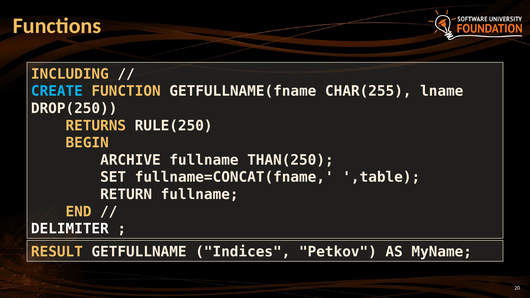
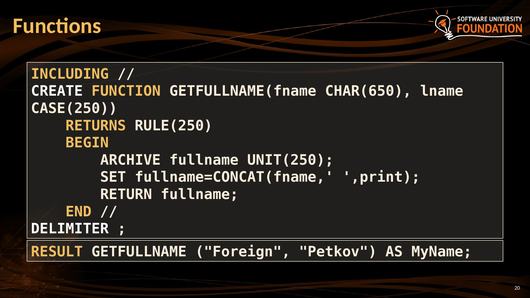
CREATE colour: light blue -> white (57, 91)
CHAR(255: CHAR(255 -> CHAR(650 (368, 91)
DROP(250: DROP(250 -> CASE(250 (74, 108)
THAN(250: THAN(250 -> UNIT(250 (290, 160)
,table: ,table -> ,print (381, 177)
Indices: Indices -> Foreign (243, 252)
